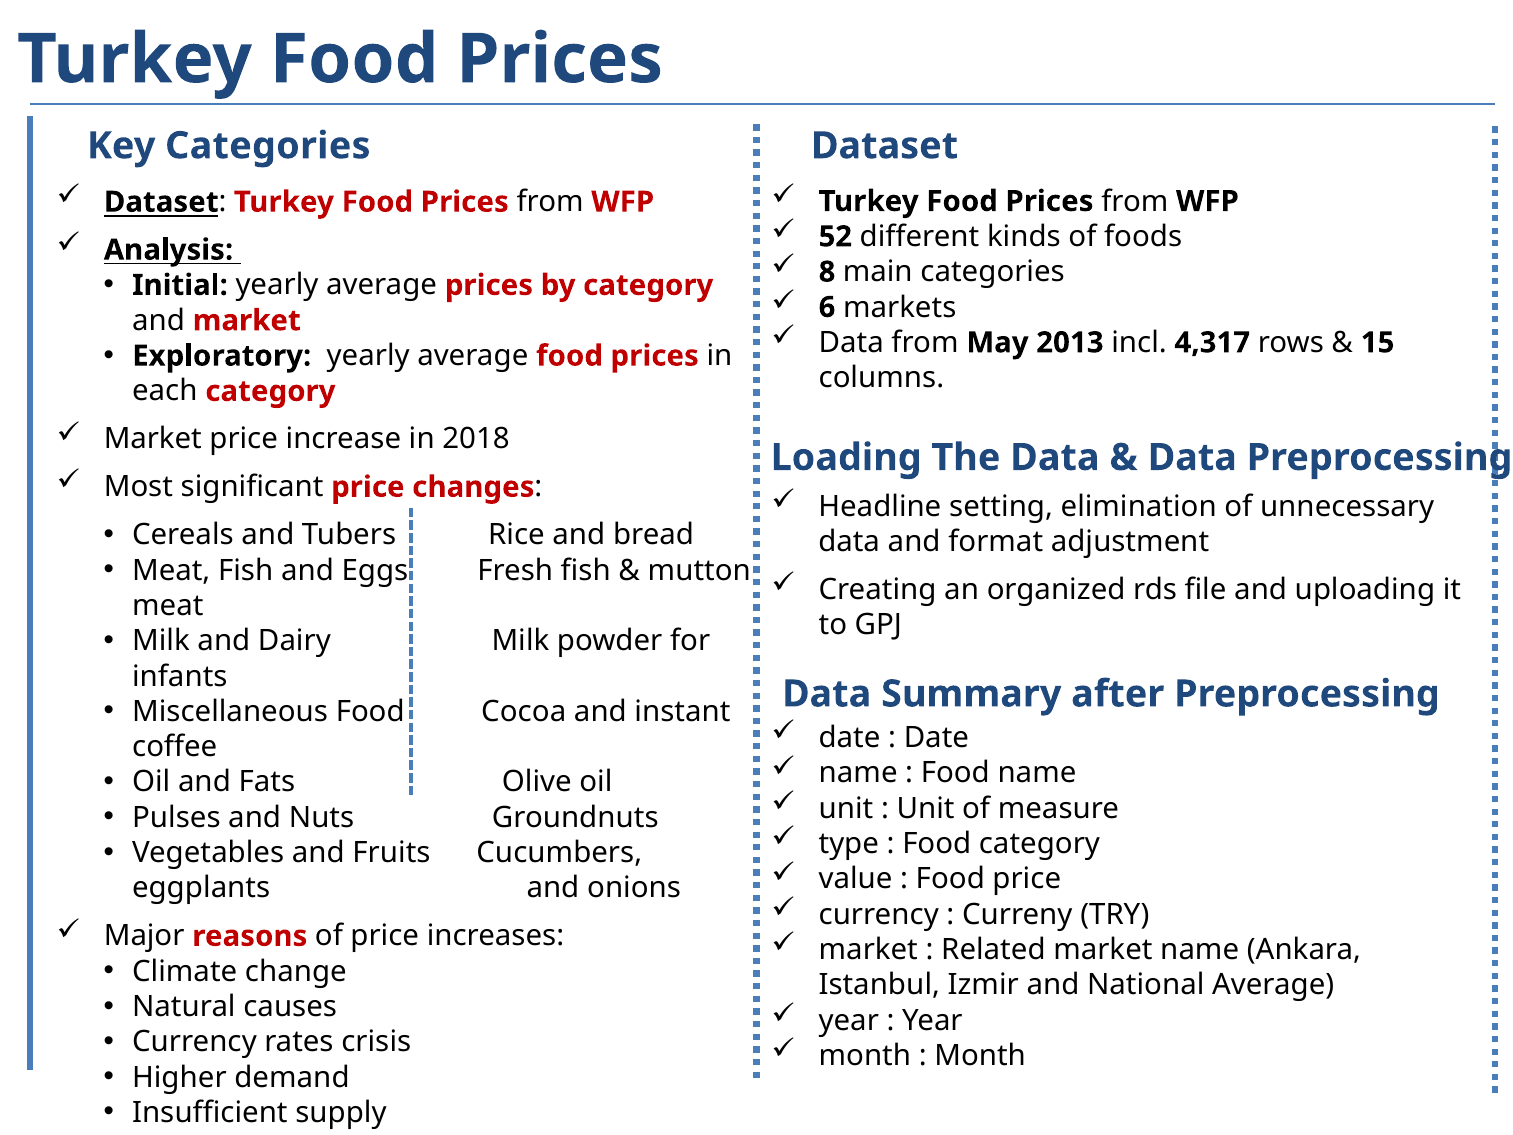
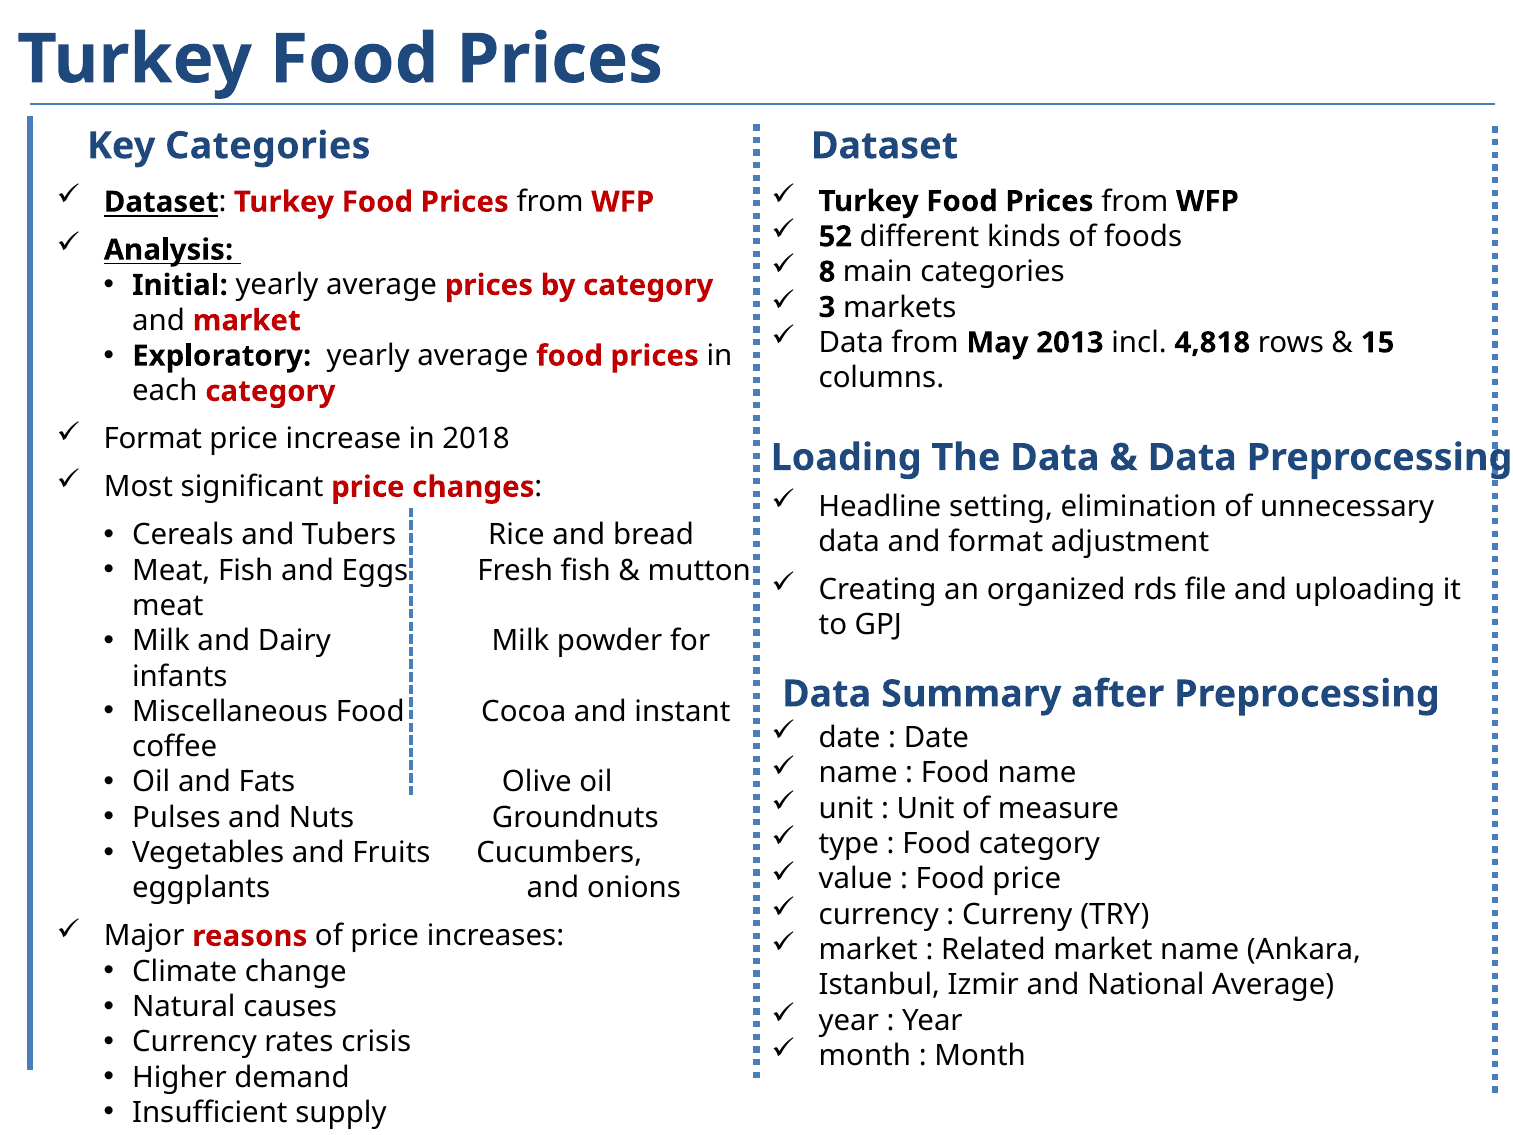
6: 6 -> 3 (827, 307)
4,317: 4,317 -> 4,818 (1212, 343)
Market: Market -> Format (153, 439)
